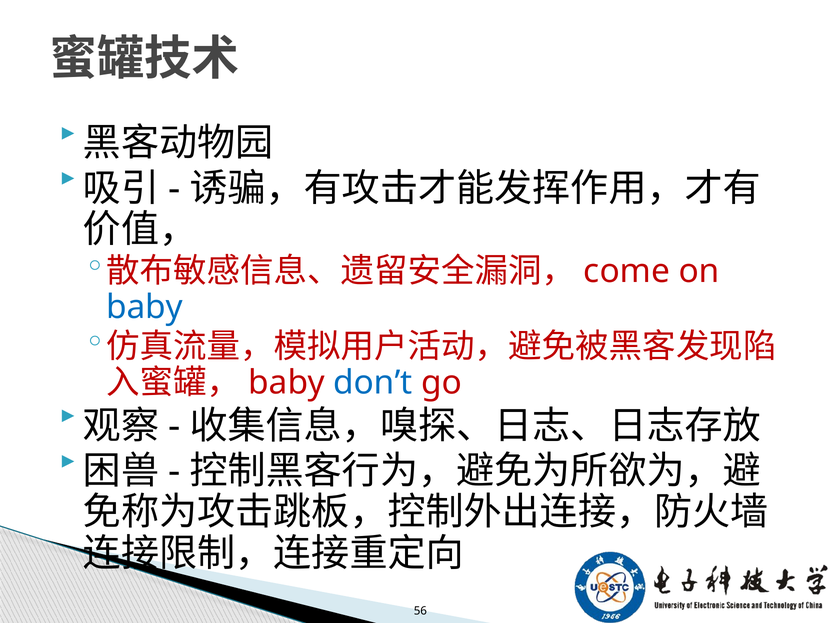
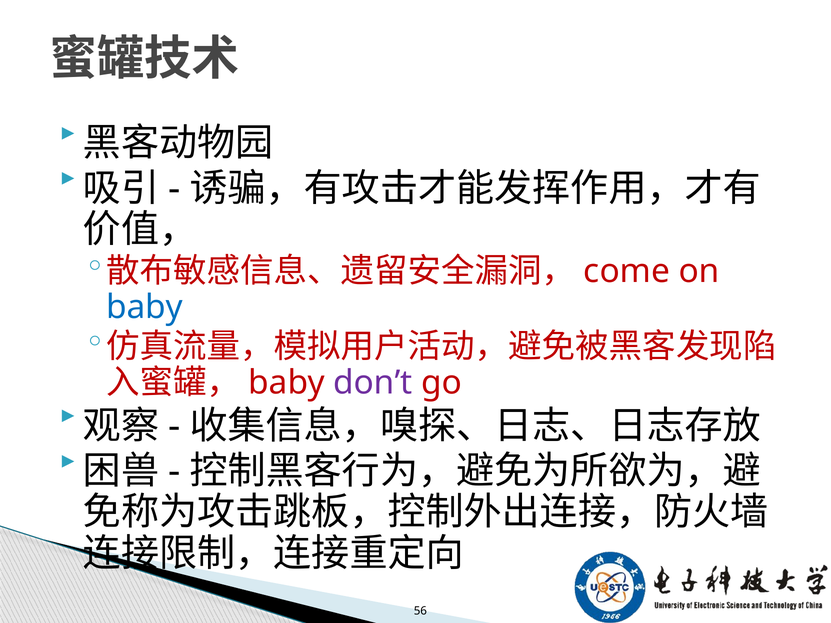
don’t colour: blue -> purple (373, 383)
